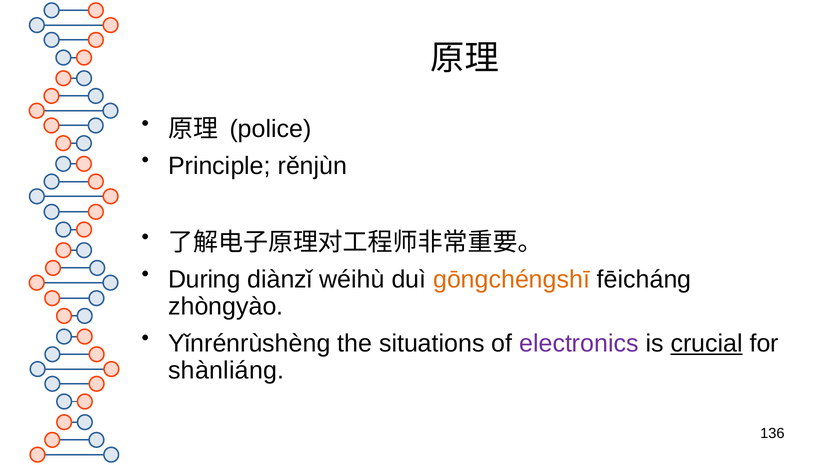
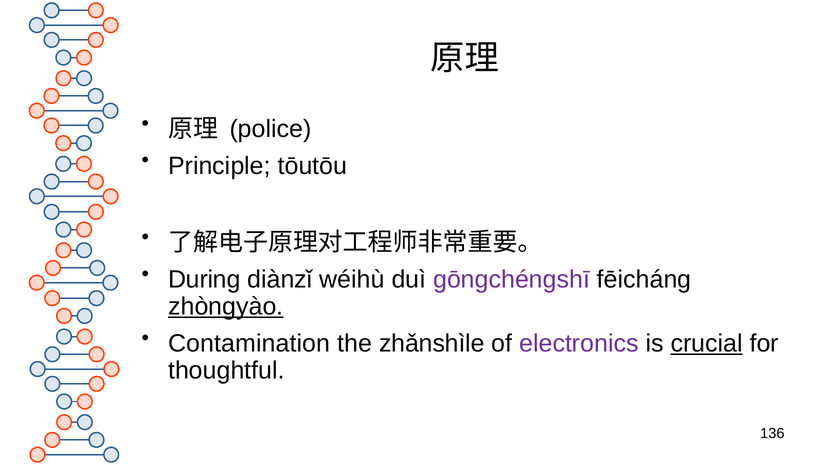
rěnjùn: rěnjùn -> tōutōu (312, 166)
gōngchéngshī colour: orange -> purple (512, 279)
zhòngyào underline: none -> present (226, 306)
Yǐnrénrùshèng: Yǐnrénrùshèng -> Contamination (249, 343)
situations: situations -> zhǎnshìle (432, 343)
shànliáng: shànliáng -> thoughtful (226, 370)
